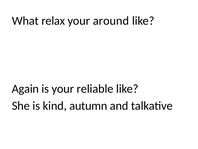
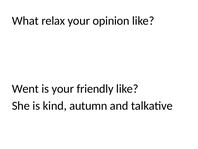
around: around -> opinion (111, 21)
Again: Again -> Went (25, 88)
reliable: reliable -> friendly (95, 88)
